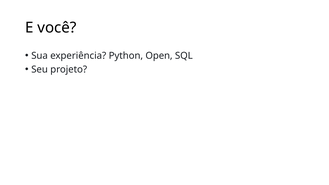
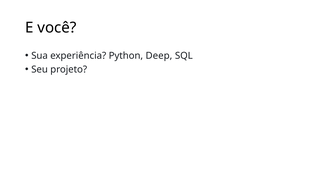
Open: Open -> Deep (159, 56)
